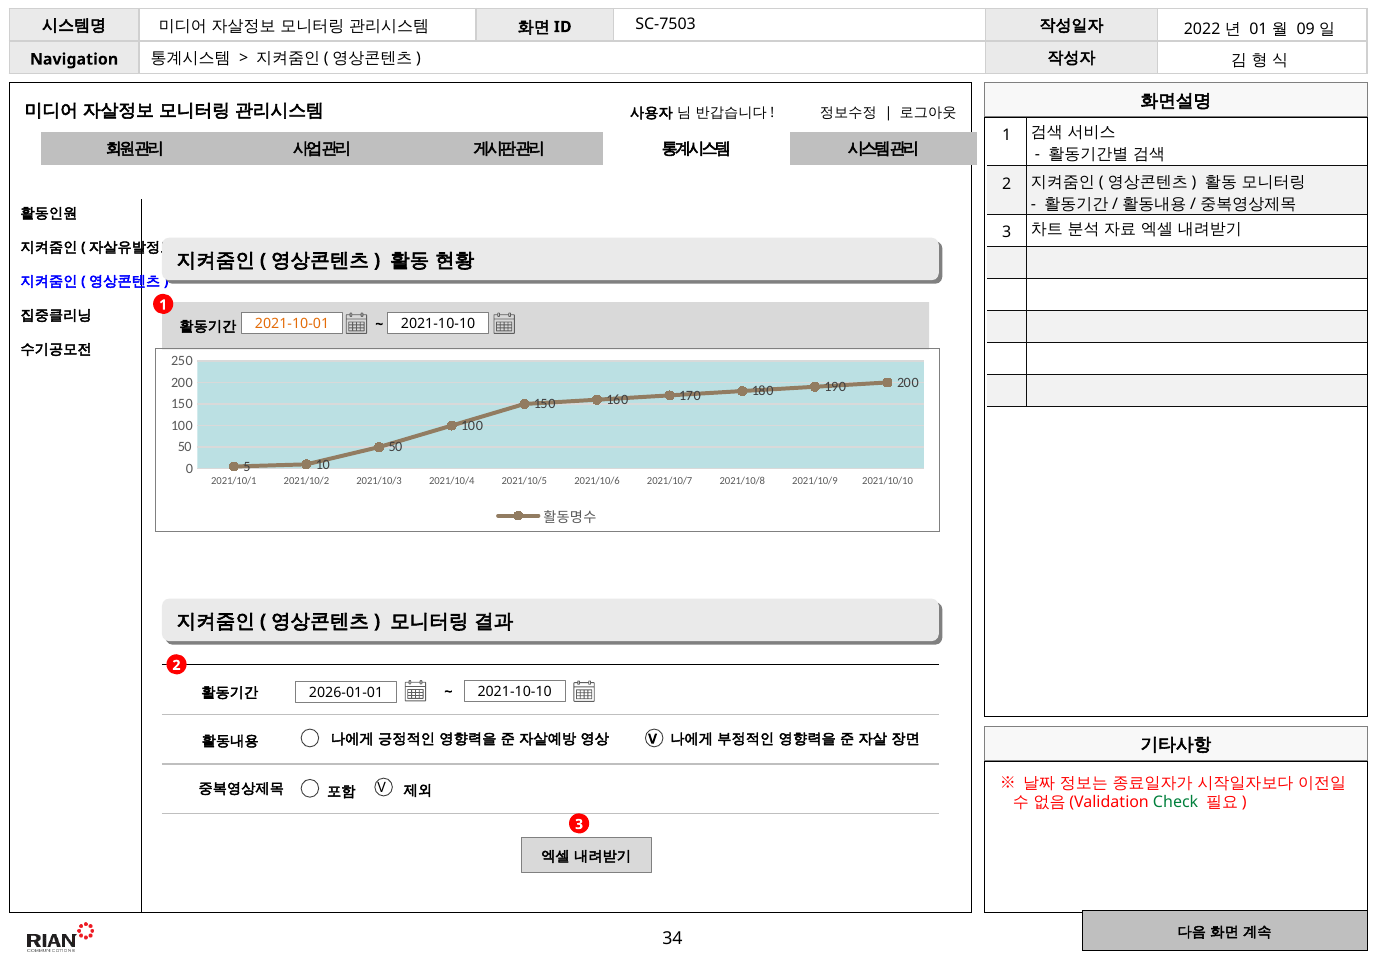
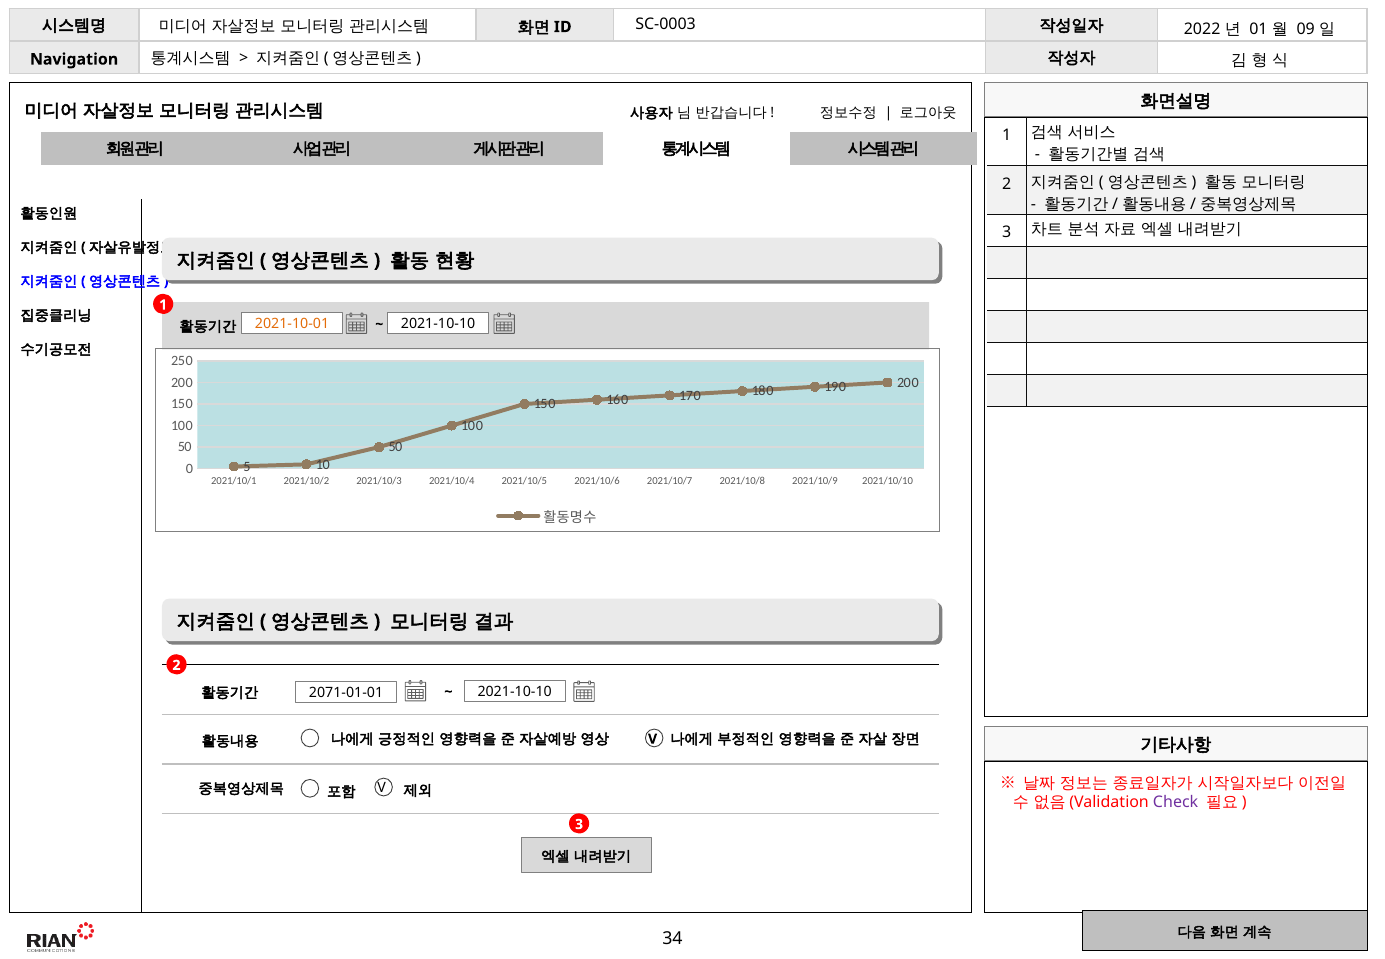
SC-7503: SC-7503 -> SC-0003 (666, 24)
2026-01-01: 2026-01-01 -> 2071-01-01 (346, 693)
Check colour: green -> purple (1176, 802)
